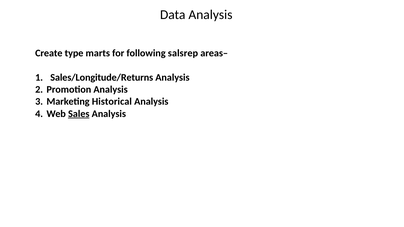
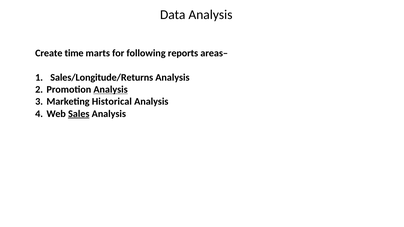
type: type -> time (74, 53)
salsrep: salsrep -> reports (183, 53)
Analysis underline: none -> present (111, 90)
